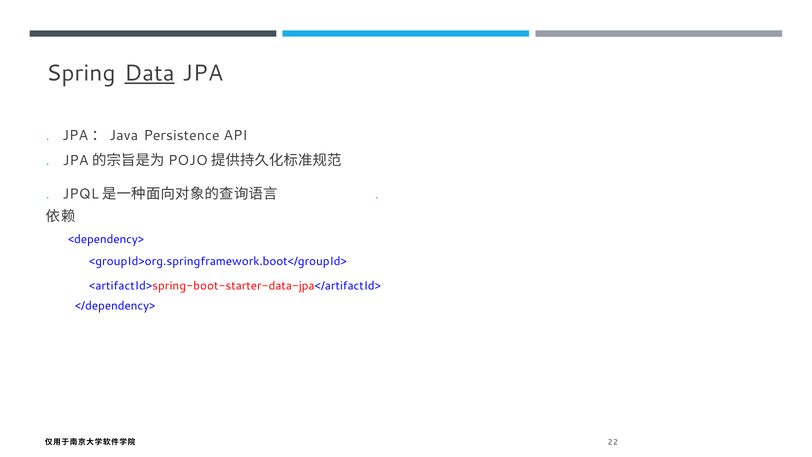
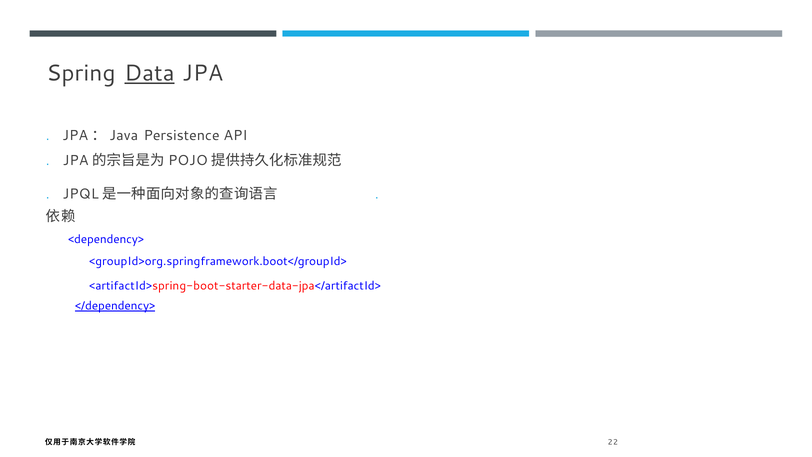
</dependency> underline: none -> present (115, 306)
